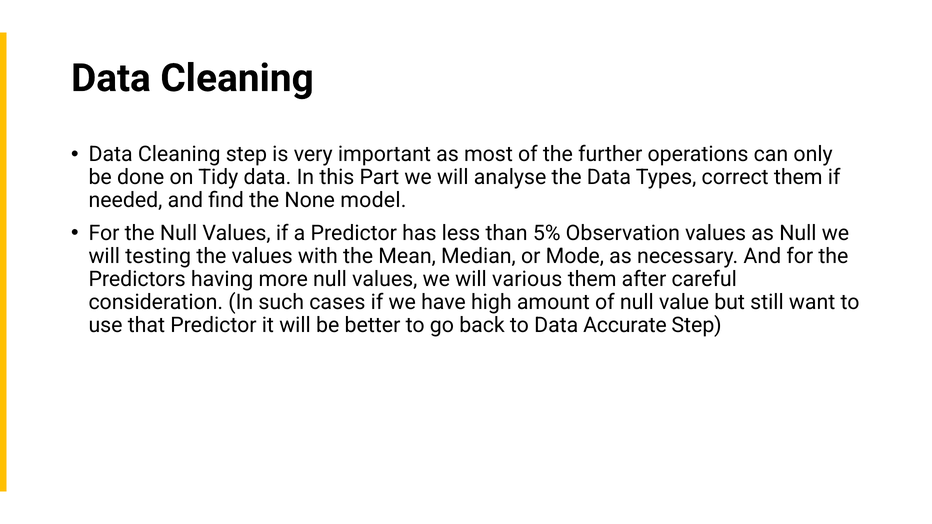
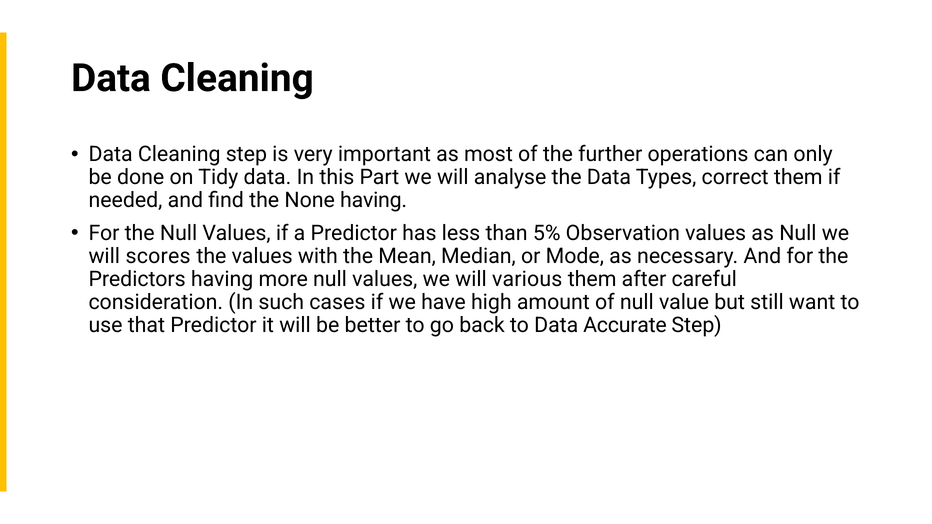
None model: model -> having (374, 201)
testing: testing -> scores (158, 256)
